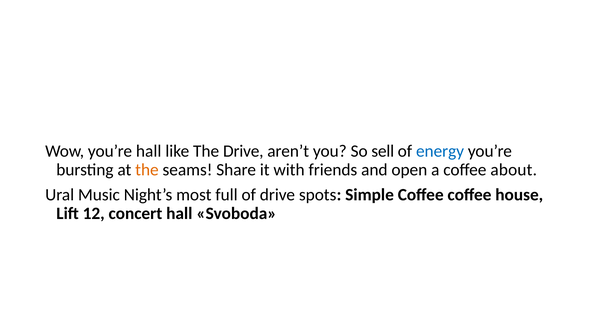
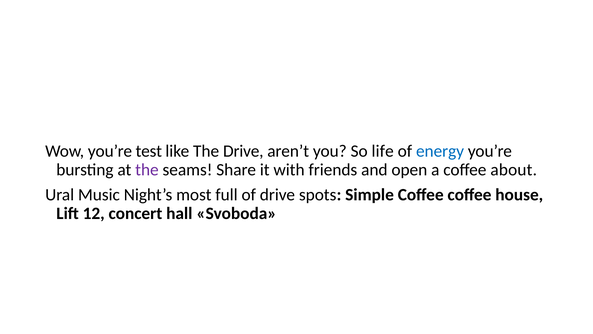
you’re hall: hall -> test (149, 151)
sell: sell -> life (383, 151)
the colour: orange -> purple (147, 170)
